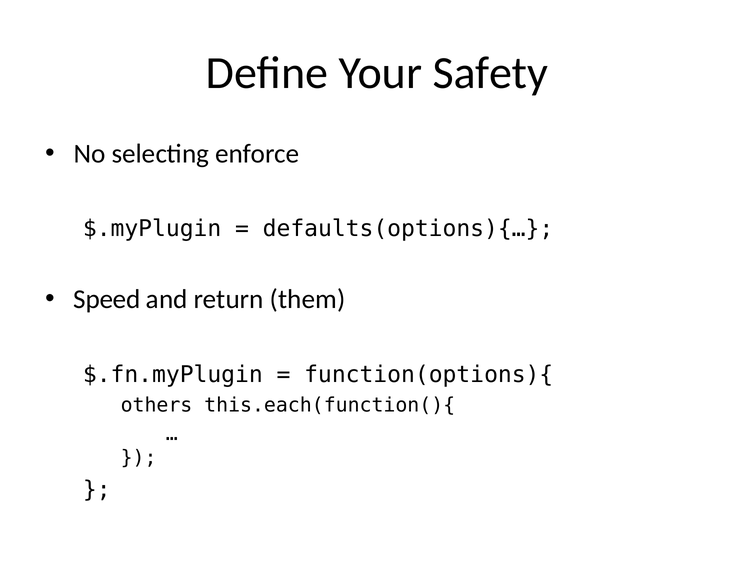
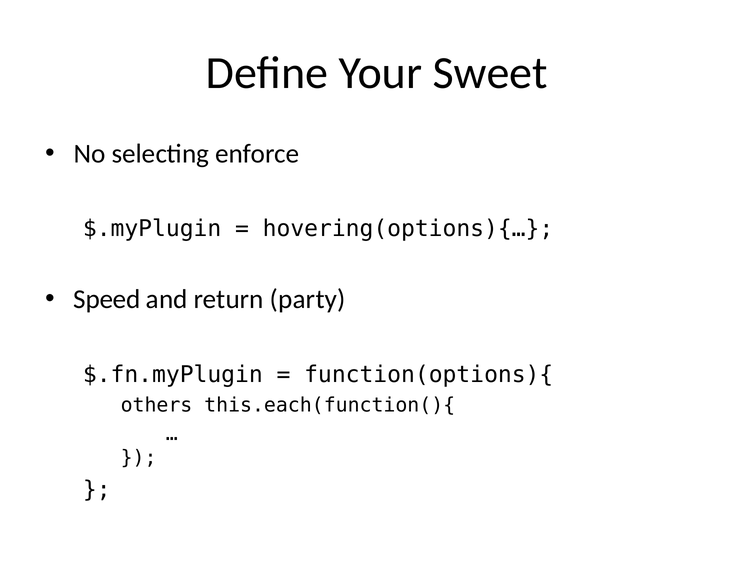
Safety: Safety -> Sweet (490, 73)
defaults(options){…: defaults(options){… -> hovering(options){… (408, 229)
them: them -> party (308, 300)
